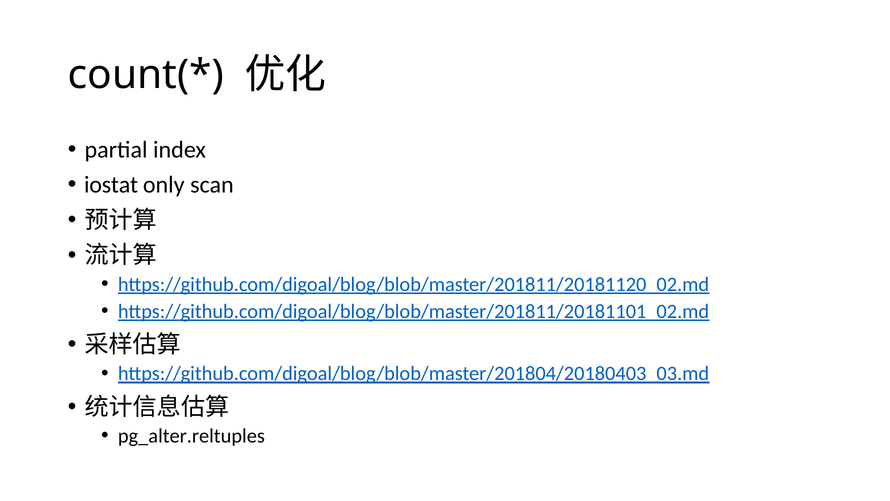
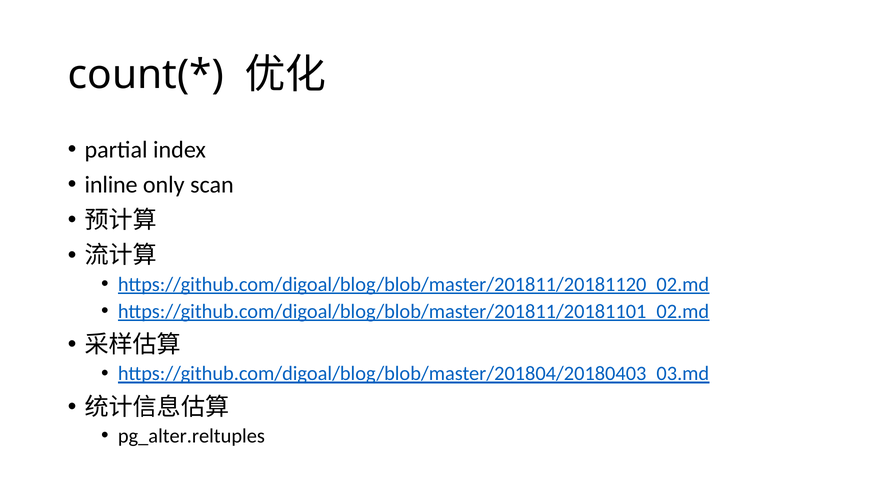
iostat: iostat -> inline (111, 185)
